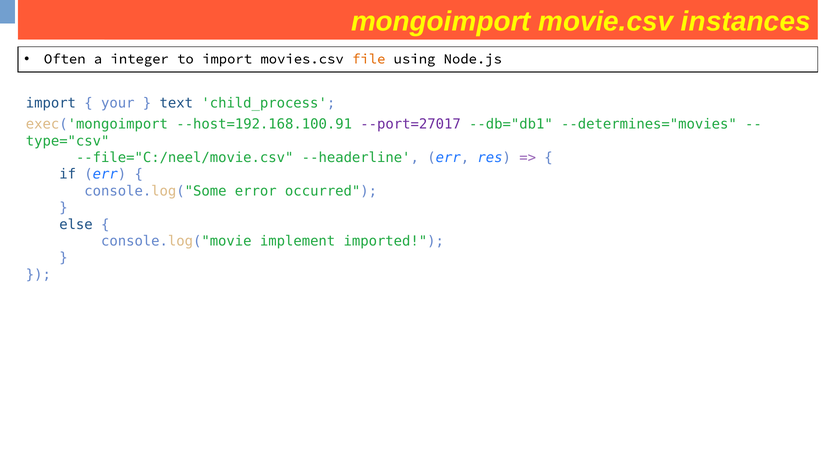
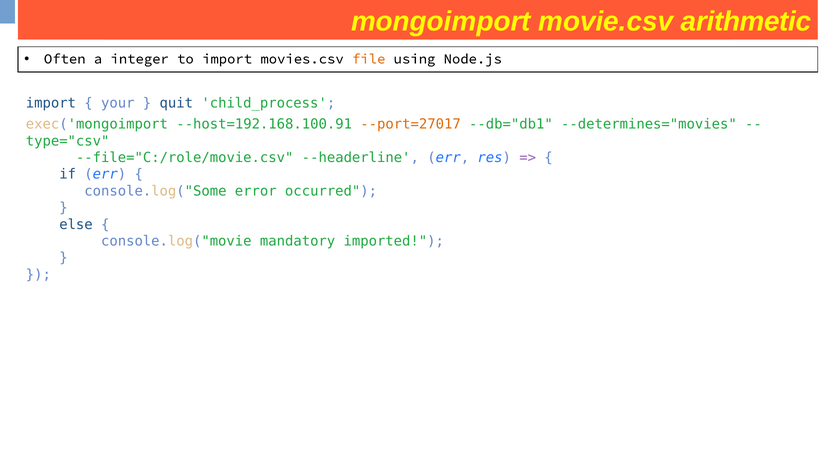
instances: instances -> arithmetic (746, 22)
text: text -> quit (176, 103)
--port=27017 colour: purple -> orange (411, 124)
--file="C:/neel/movie.csv: --file="C:/neel/movie.csv -> --file="C:/role/movie.csv (185, 158)
implement: implement -> mandatory (298, 241)
